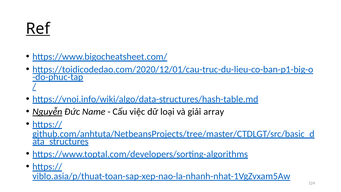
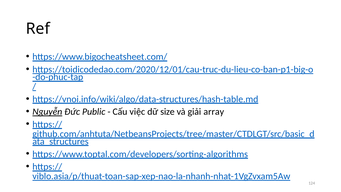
Ref underline: present -> none (38, 29)
Name: Name -> Public (94, 112)
loại: loại -> size (167, 112)
